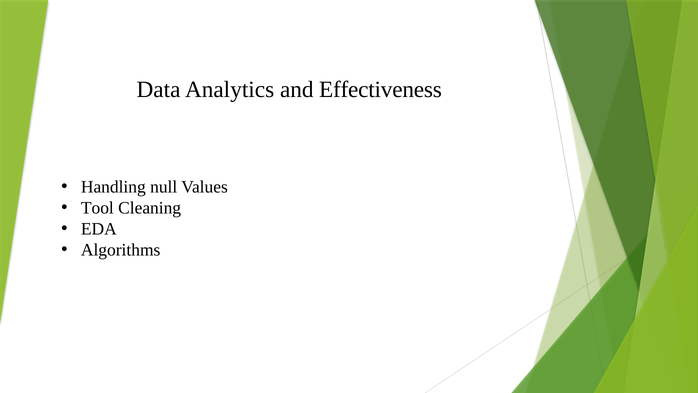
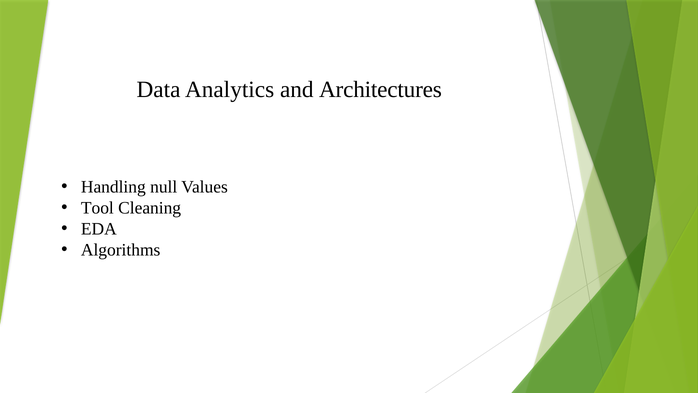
Effectiveness: Effectiveness -> Architectures (380, 90)
